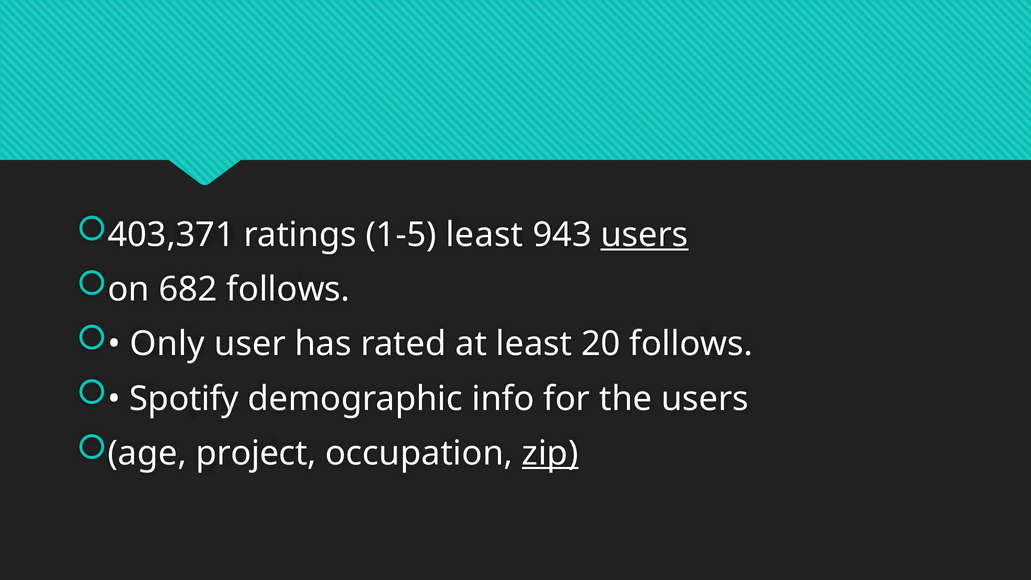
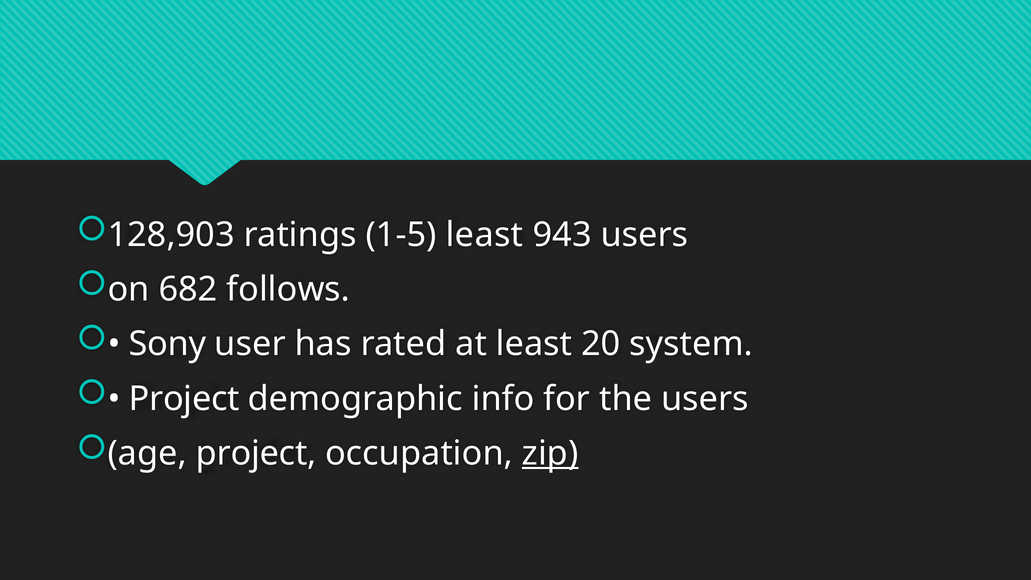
403,371: 403,371 -> 128,903 (171, 235)
users underline: present -> none (644, 235)
Only: Only -> Sony (168, 344)
20 follows: follows -> system (691, 344)
Spotify: Spotify -> Project (184, 399)
